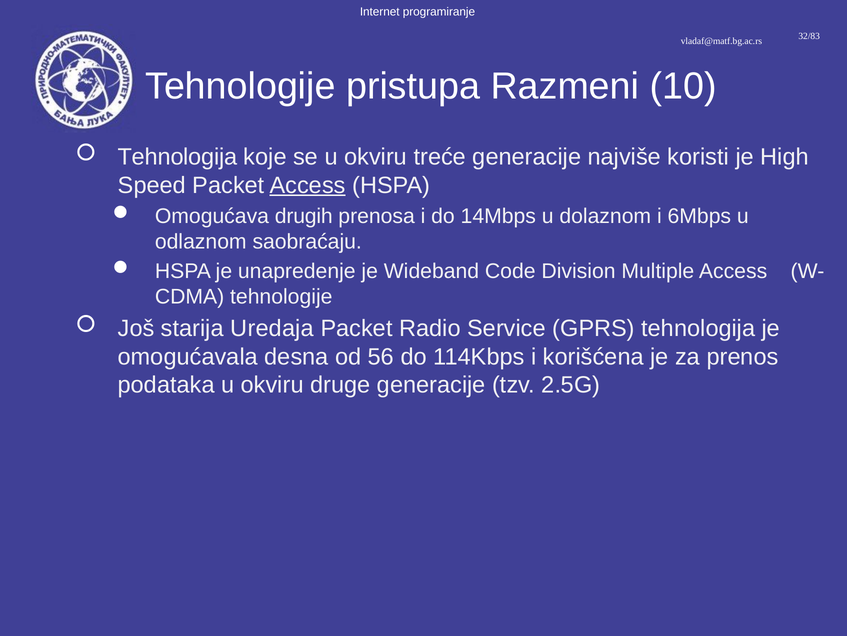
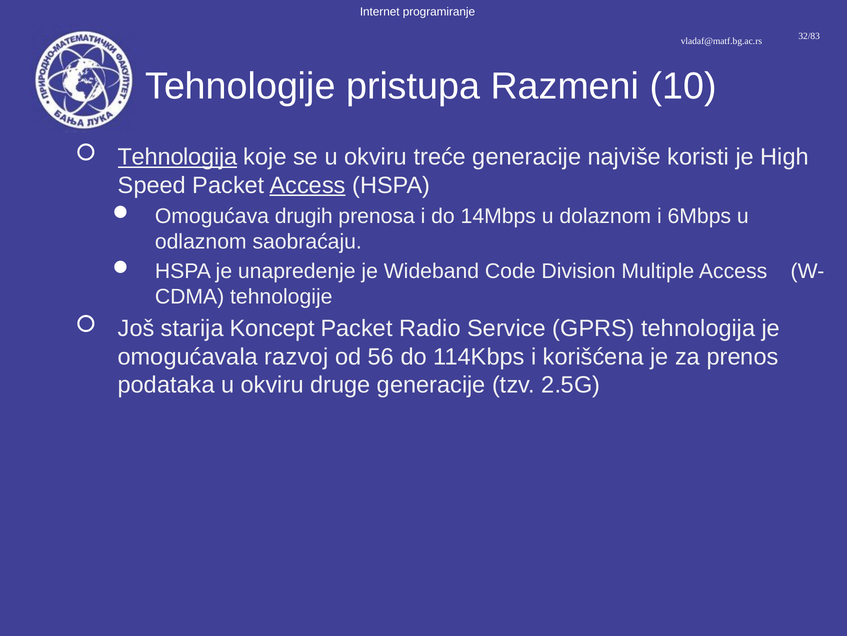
Tehnologija underline: none -> present (178, 157)
Uredaja: Uredaja -> Koncept (272, 328)
desna: desna -> razvoj (296, 356)
